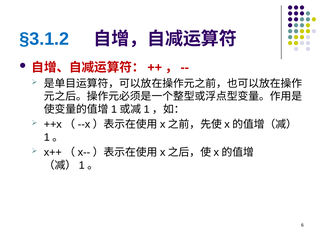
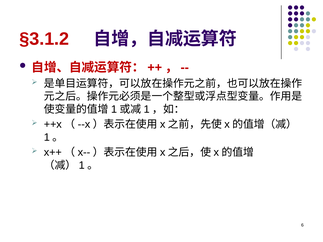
§3.1.2 colour: blue -> red (44, 39)
